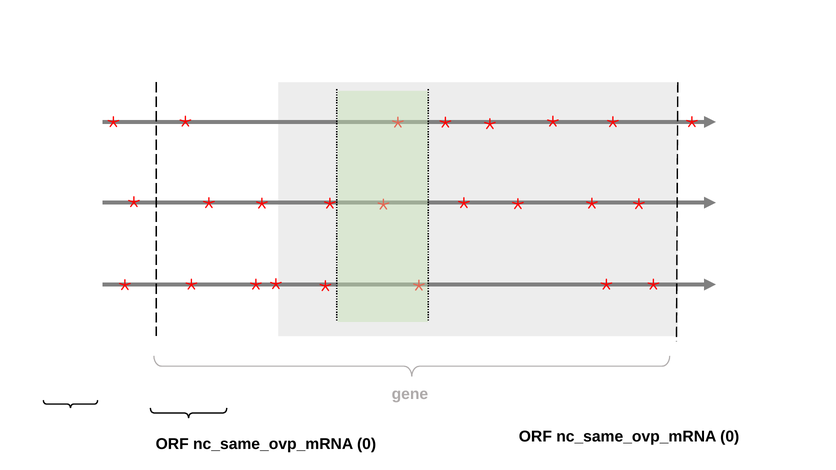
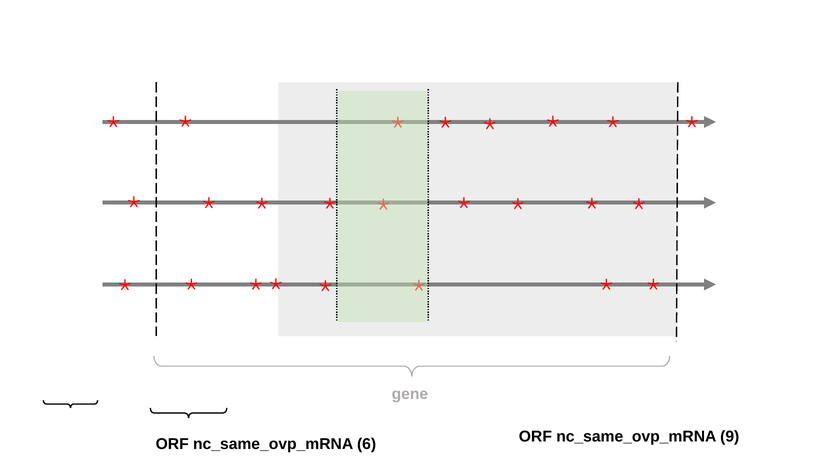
0: 0 -> 9 (730, 437)
0: 0 -> 6 (367, 444)
